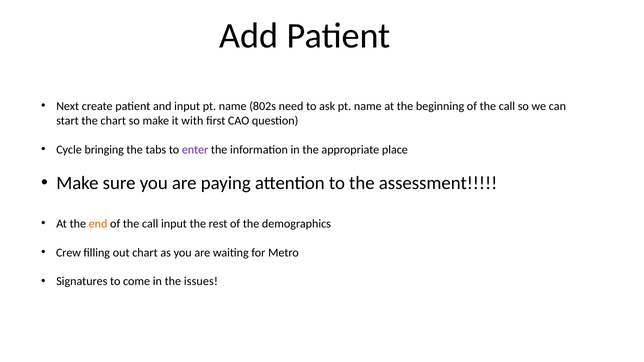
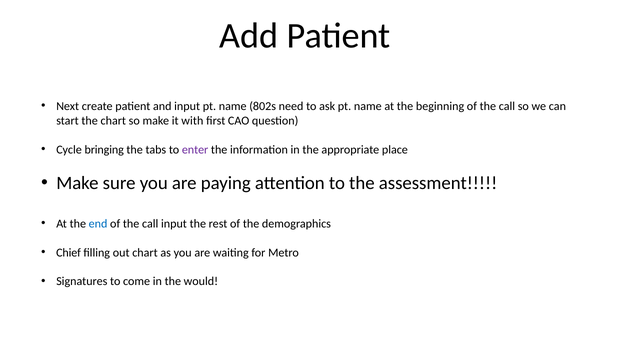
end colour: orange -> blue (98, 224)
Crew: Crew -> Chief (69, 253)
issues: issues -> would (201, 282)
